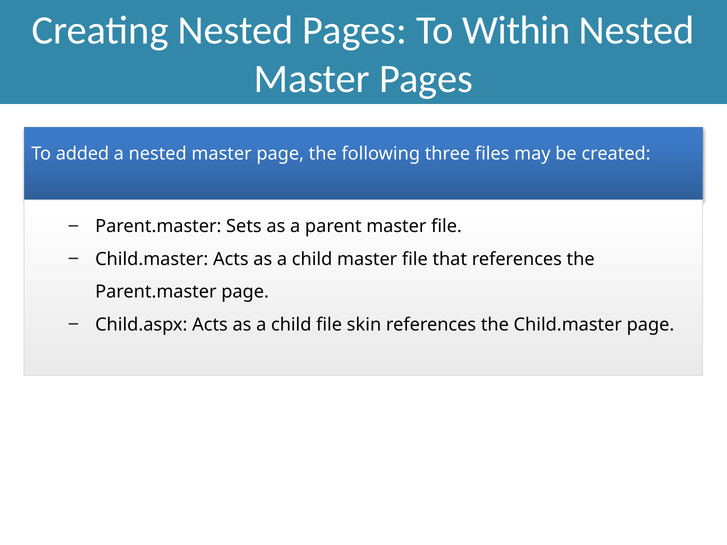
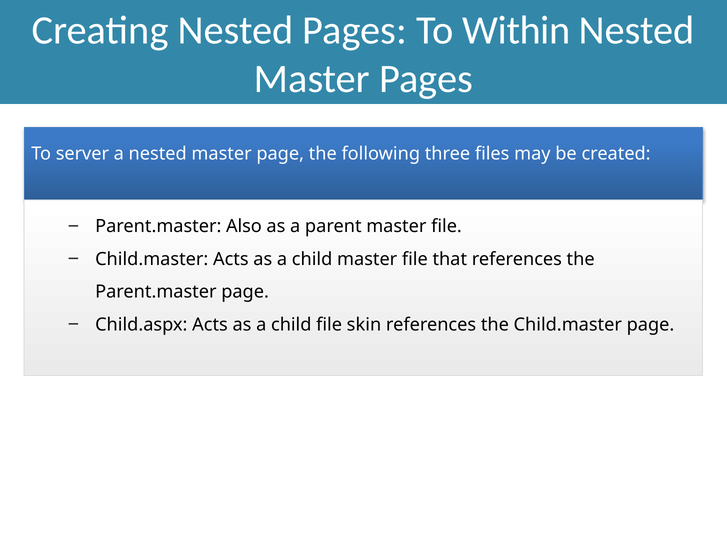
added: added -> server (82, 154)
Sets: Sets -> Also (244, 227)
